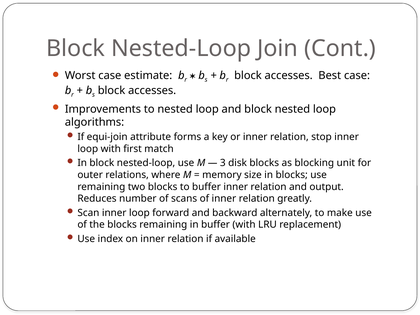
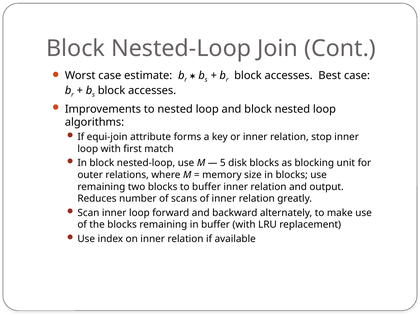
3: 3 -> 5 (223, 163)
